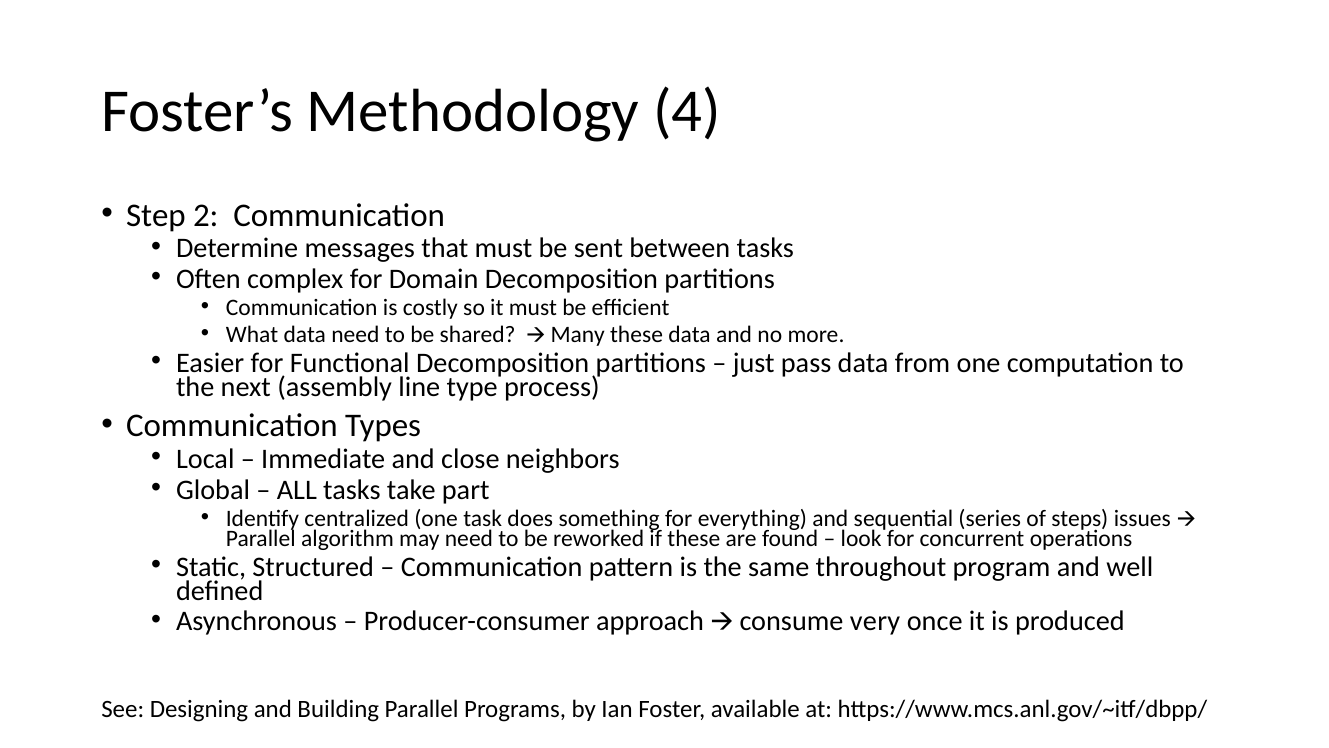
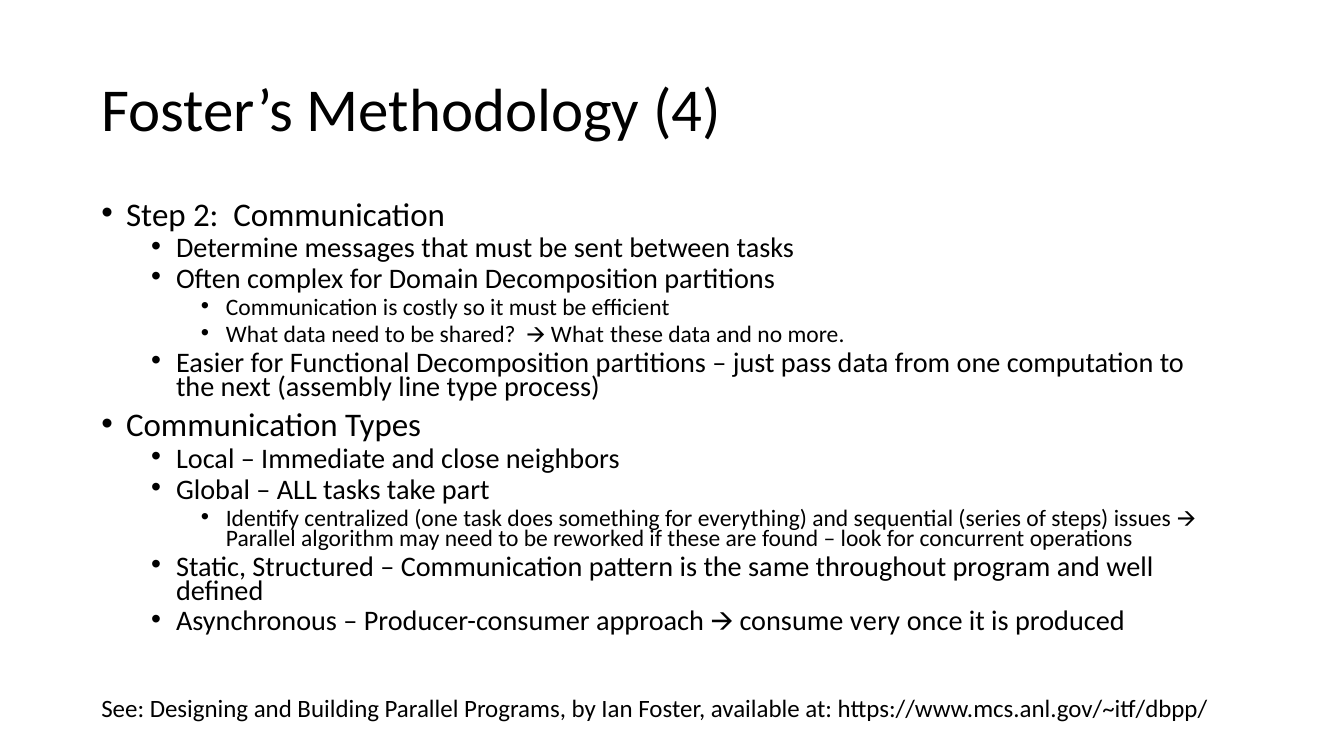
shared Many: Many -> What (578, 335)
